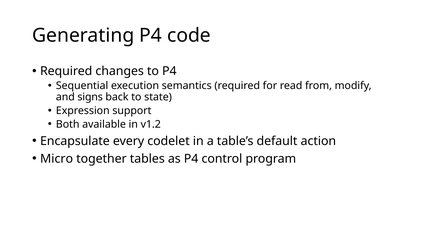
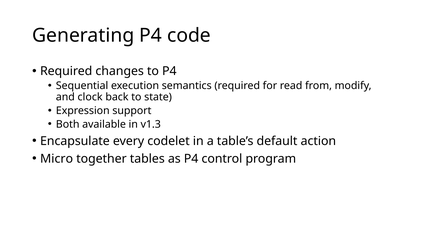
signs: signs -> clock (90, 97)
v1.2: v1.2 -> v1.3 (151, 124)
